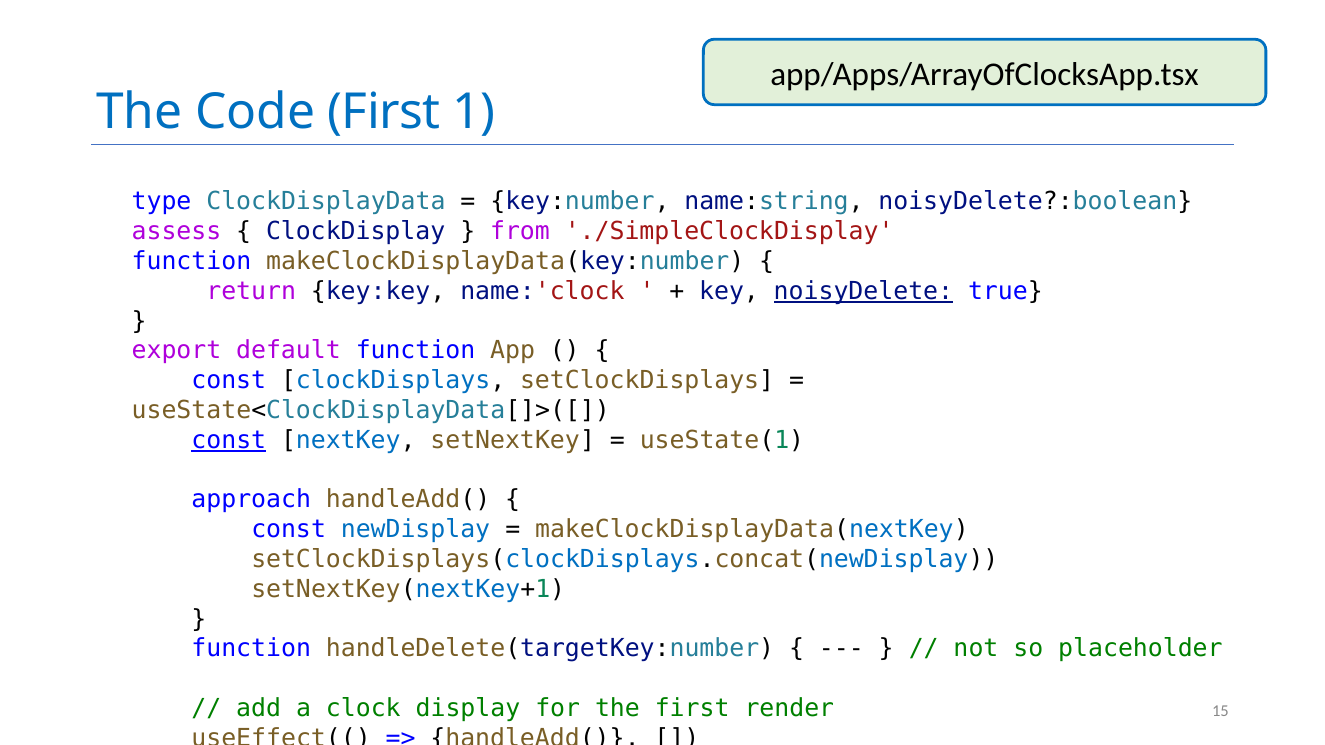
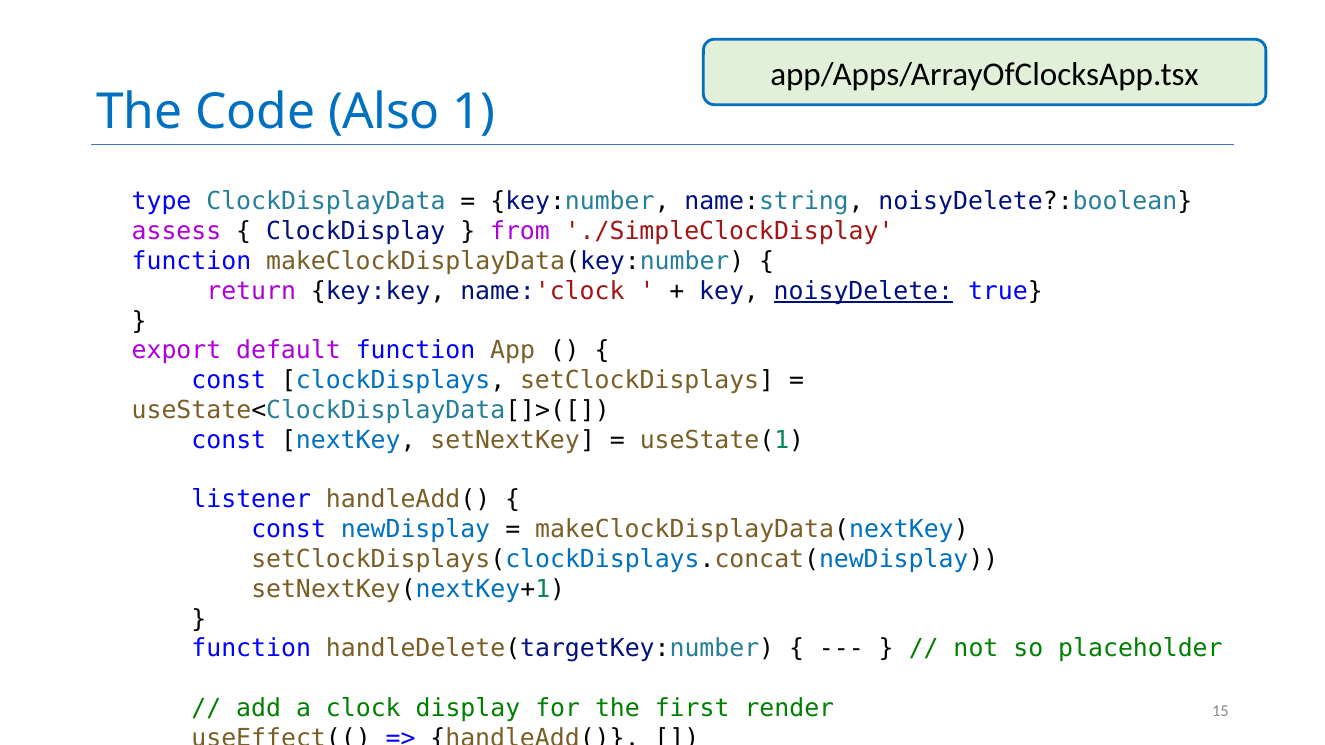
Code First: First -> Also (384, 112)
const underline: present -> none (229, 440)
approach: approach -> listener (251, 500)
